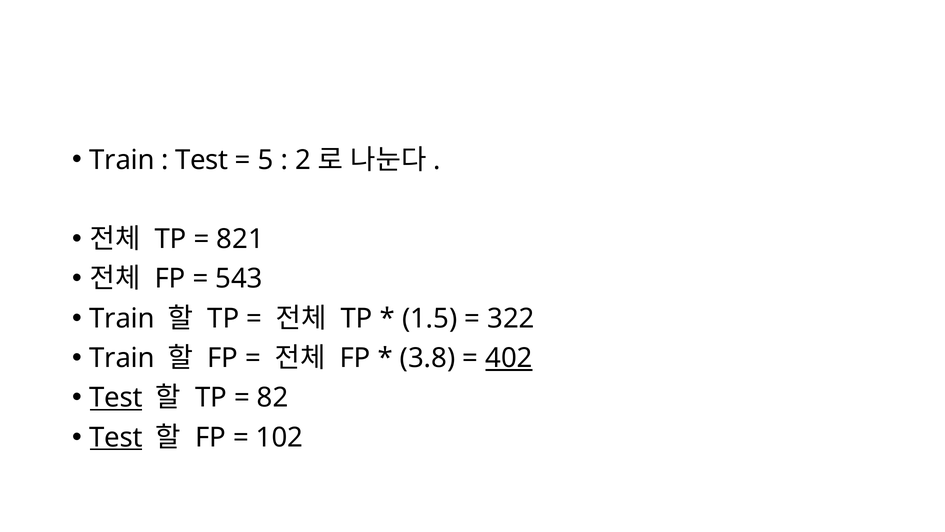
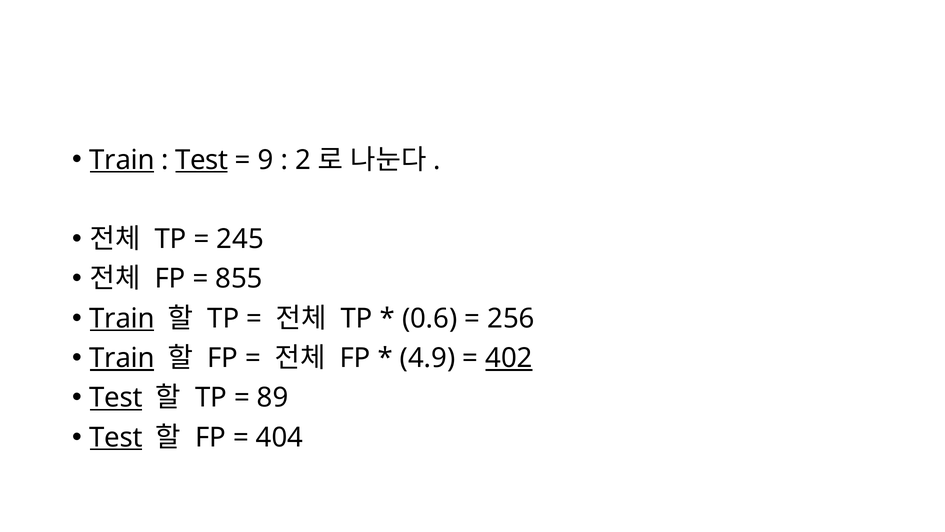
Train underline: none -> present (122, 160)
Test underline: none -> present (202, 160)
5: 5 -> 9 (266, 160)
821: 821 -> 245 (240, 239)
543: 543 -> 855 (239, 279)
Train underline: none -> present (122, 318)
1.5: 1.5 -> 0.6 (430, 318)
322: 322 -> 256 (511, 318)
Train underline: none -> present (122, 358)
3.8: 3.8 -> 4.9 (428, 358)
82: 82 -> 89 (273, 398)
102: 102 -> 404 (280, 437)
